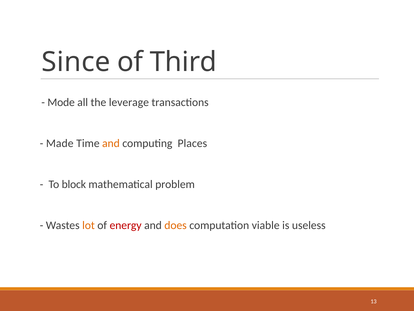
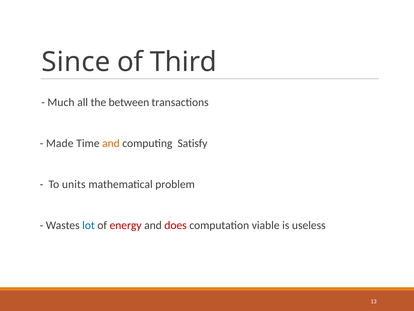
Mode: Mode -> Much (61, 102)
leverage: leverage -> between (129, 102)
Places: Places -> Satisfy (192, 143)
block: block -> units (74, 184)
lot colour: orange -> blue (89, 225)
does colour: orange -> red (176, 225)
